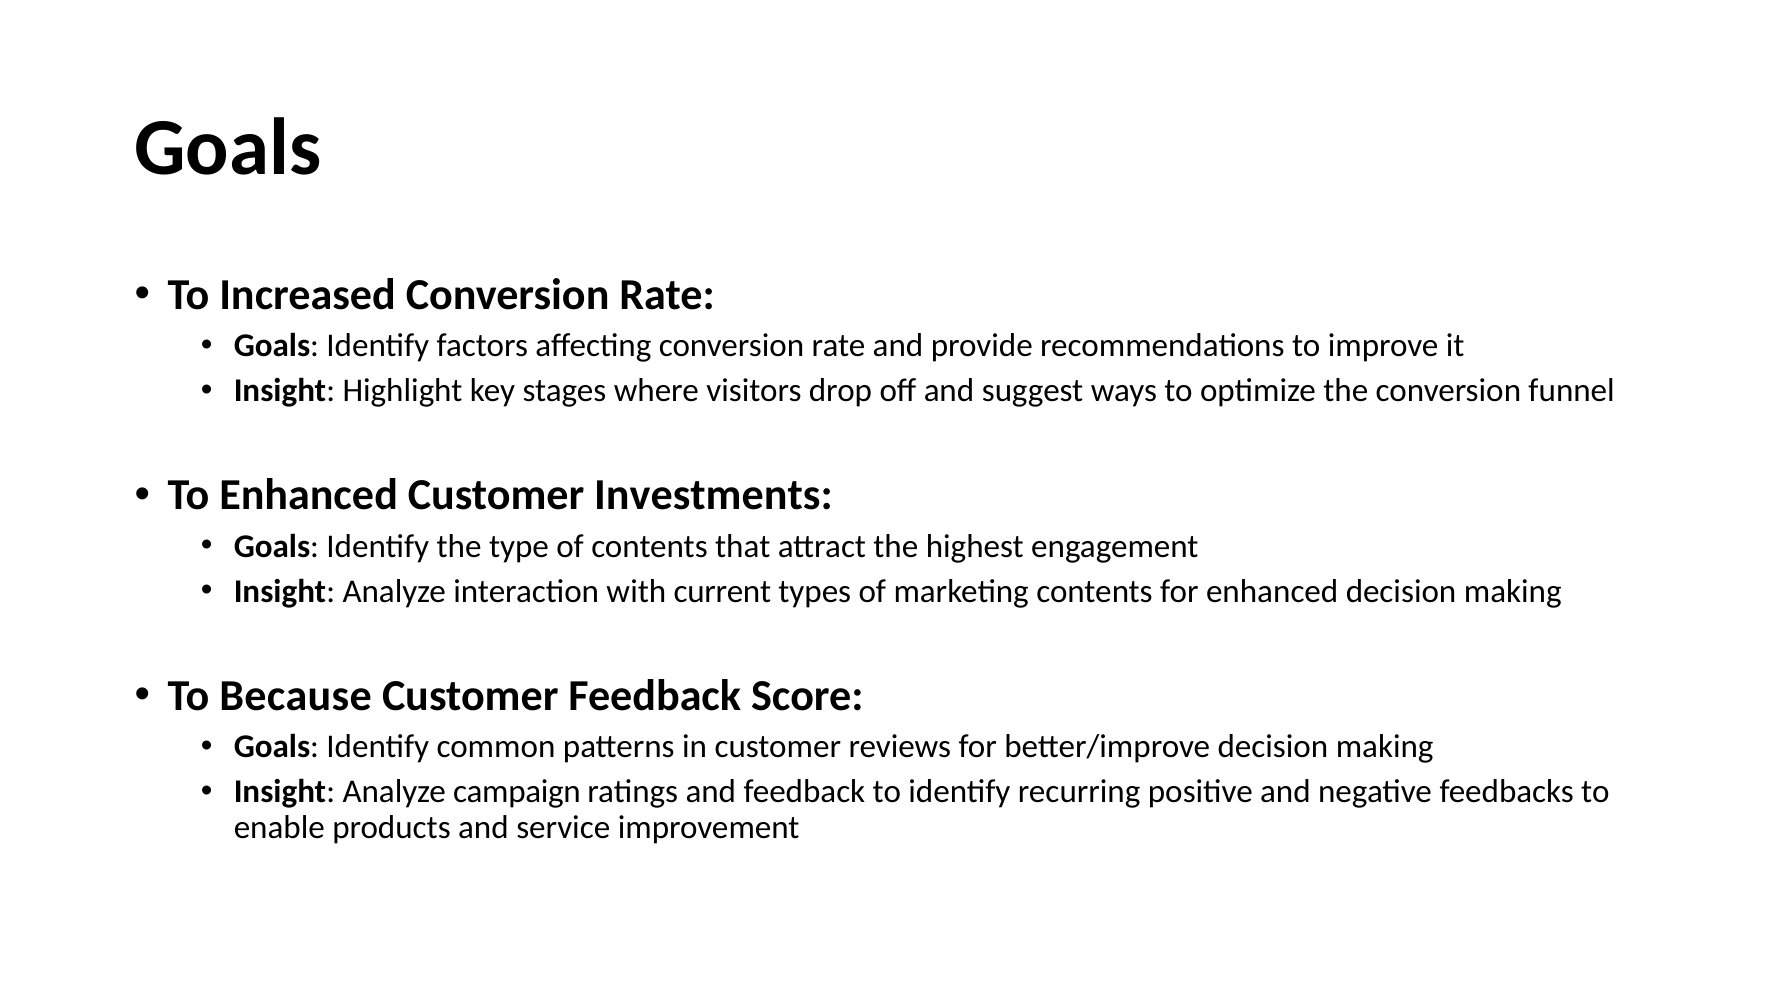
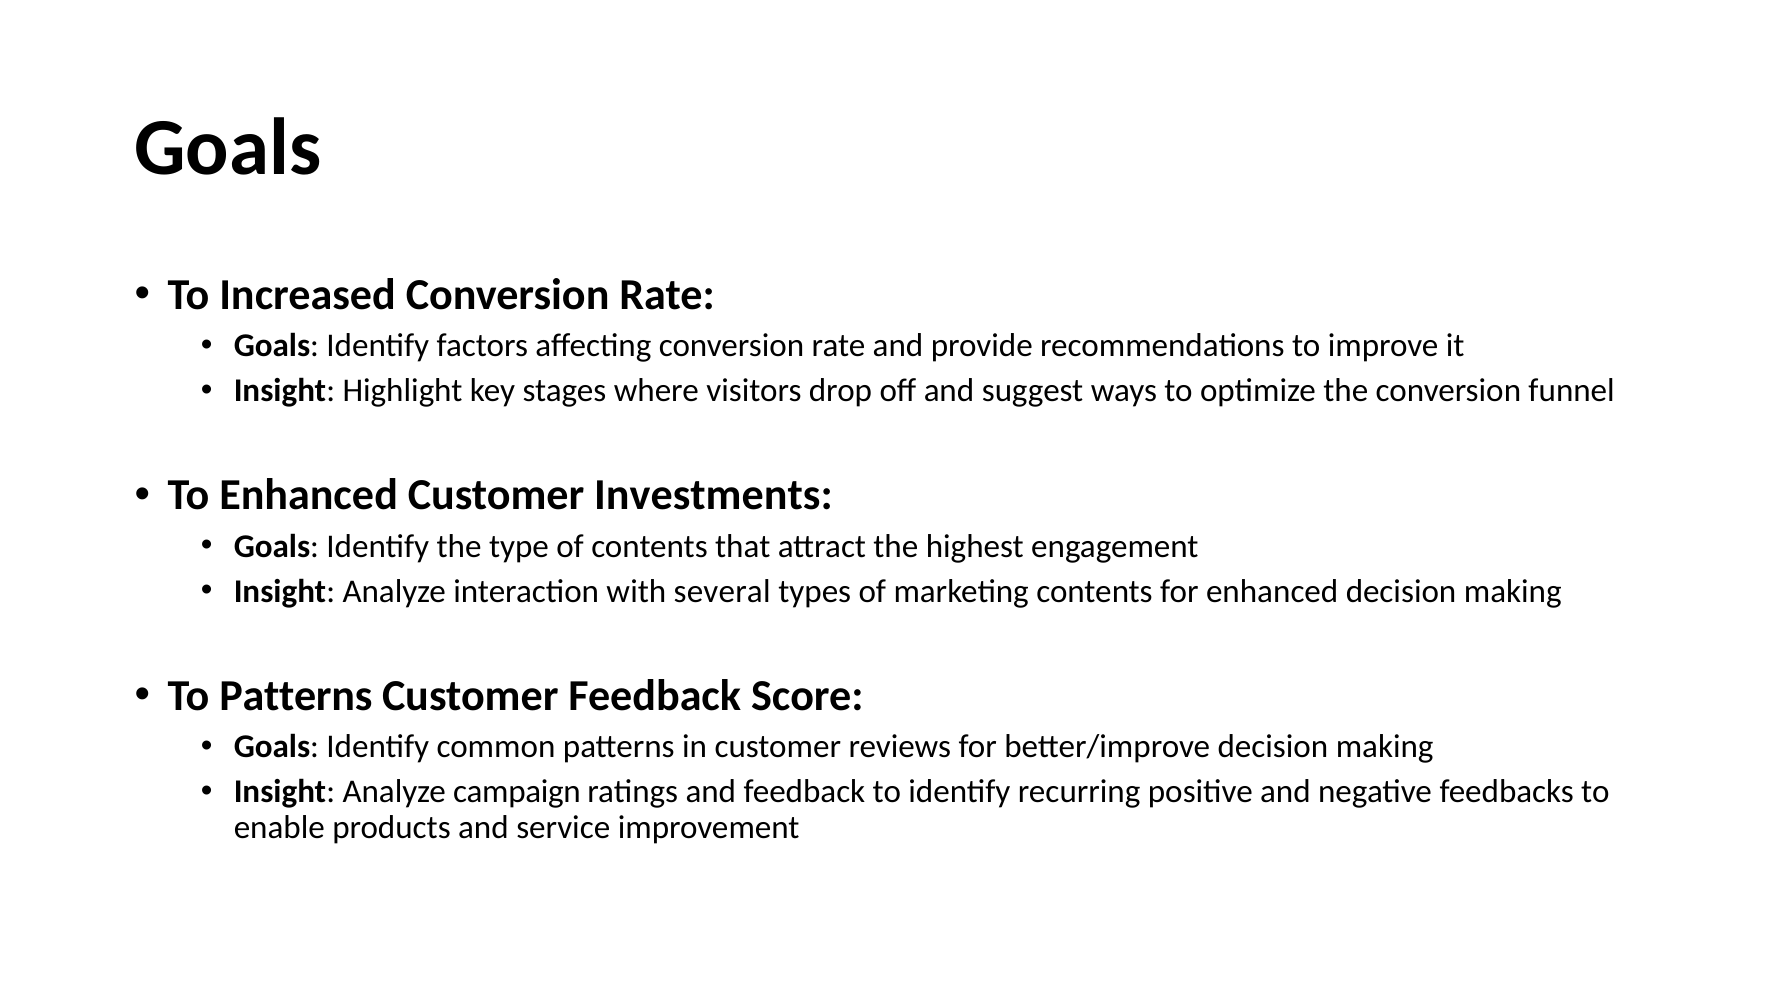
current: current -> several (722, 591)
To Because: Because -> Patterns (296, 696)
